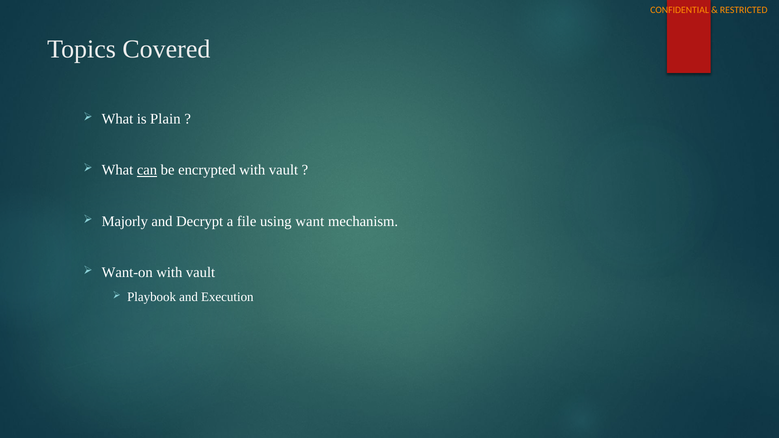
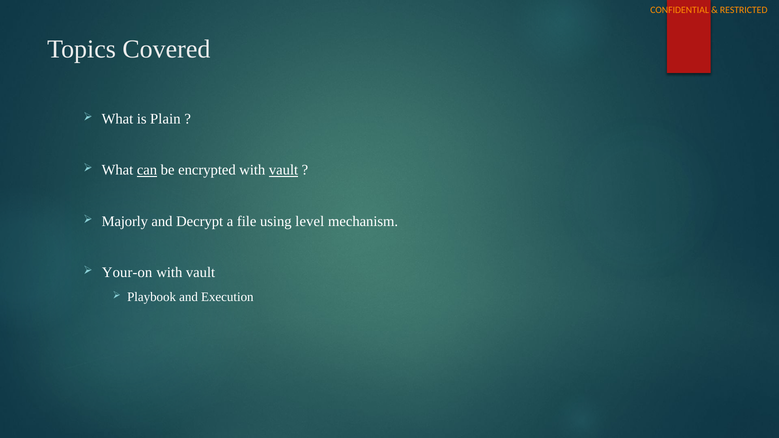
vault underline: none -> present (284, 170)
want: want -> level (310, 221)
Want-on: Want-on -> Your-on (127, 273)
